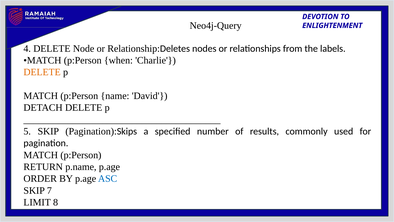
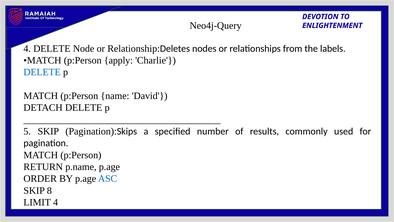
when: when -> apply (118, 60)
DELETE colour: orange -> blue (42, 72)
7: 7 -> 8 (49, 190)
LIMIT 8: 8 -> 4 (56, 202)
